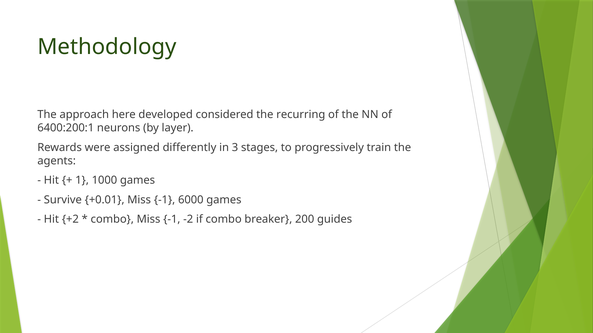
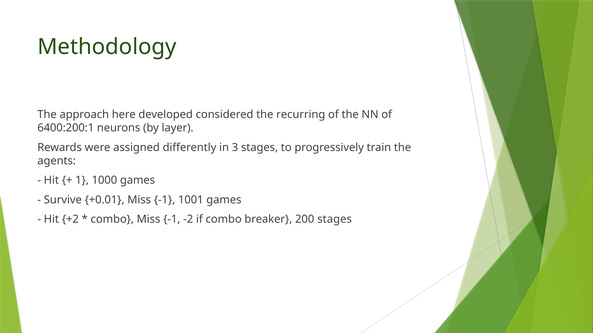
6000: 6000 -> 1001 (191, 200)
200 guides: guides -> stages (335, 220)
